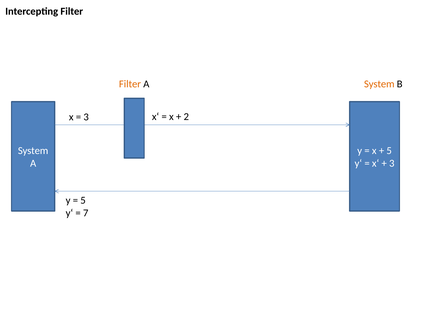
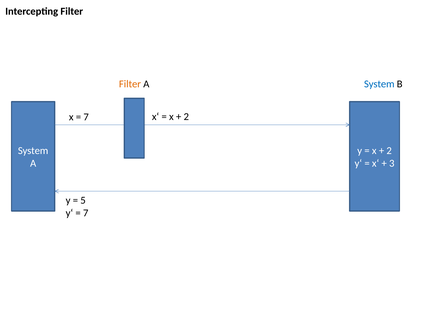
System colour: orange -> blue (379, 84)
3: 3 -> 7 (86, 117)
5: 5 -> 2 (389, 151)
